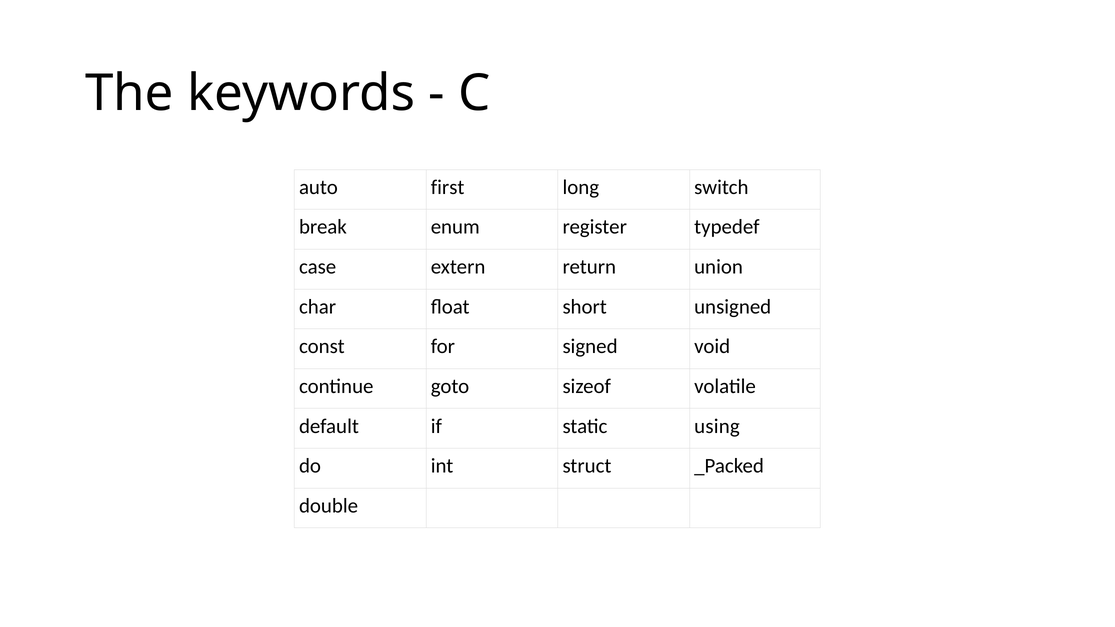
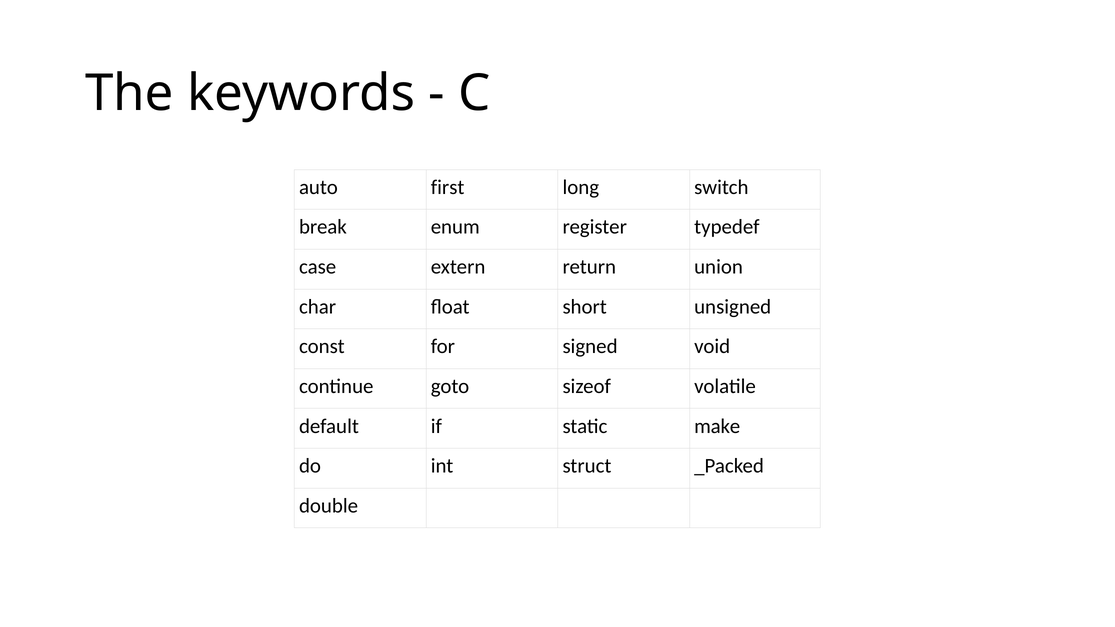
using: using -> make (717, 426)
